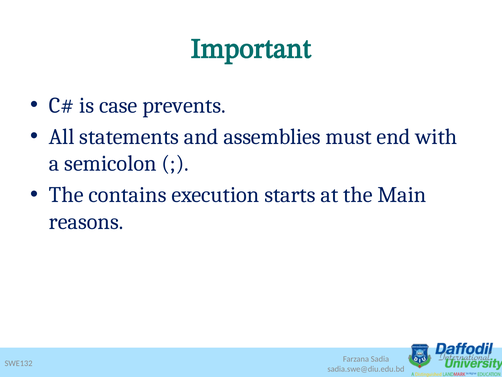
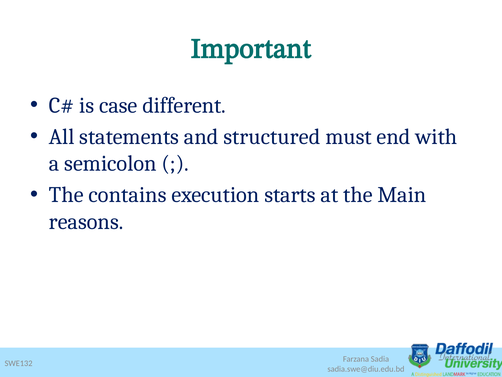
prevents: prevents -> different (184, 105)
assemblies: assemblies -> structured (272, 137)
